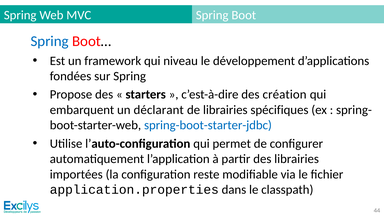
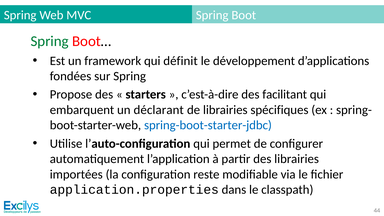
Spring colour: blue -> green (50, 41)
niveau: niveau -> définit (181, 61)
création: création -> facilitant (285, 95)
